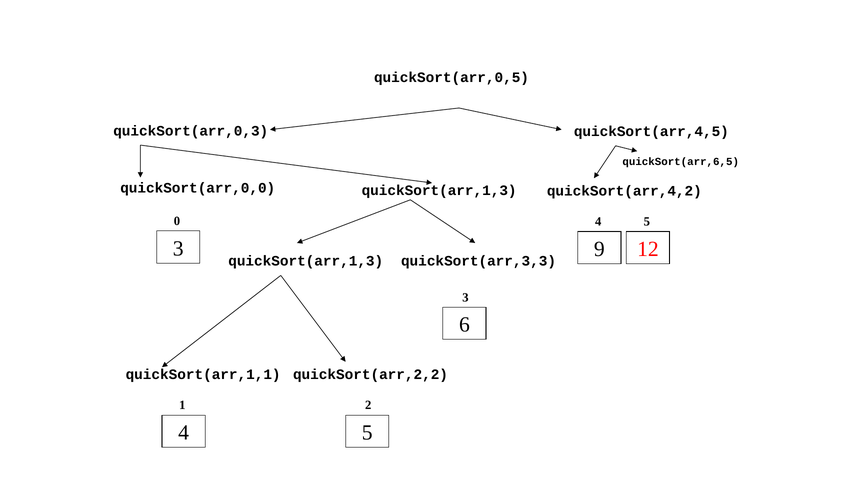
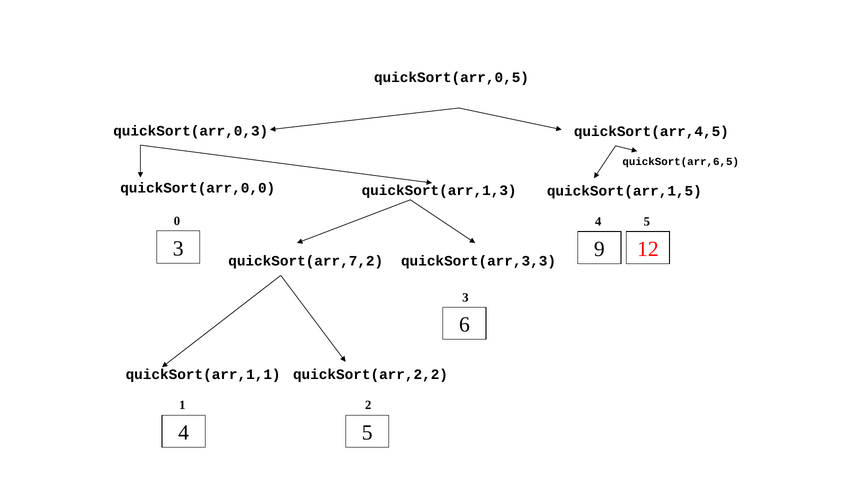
quickSort(arr,4,2: quickSort(arr,4,2 -> quickSort(arr,1,5 (624, 191)
quickSort(arr,1,3: quickSort(arr,1,3 -> quickSort(arr,7,2 (306, 261)
